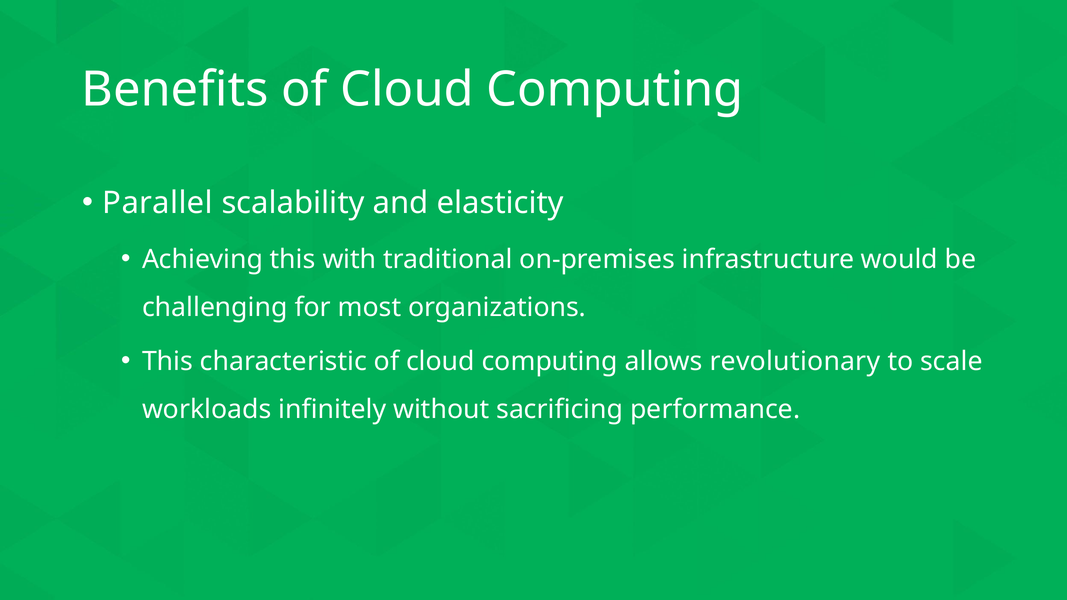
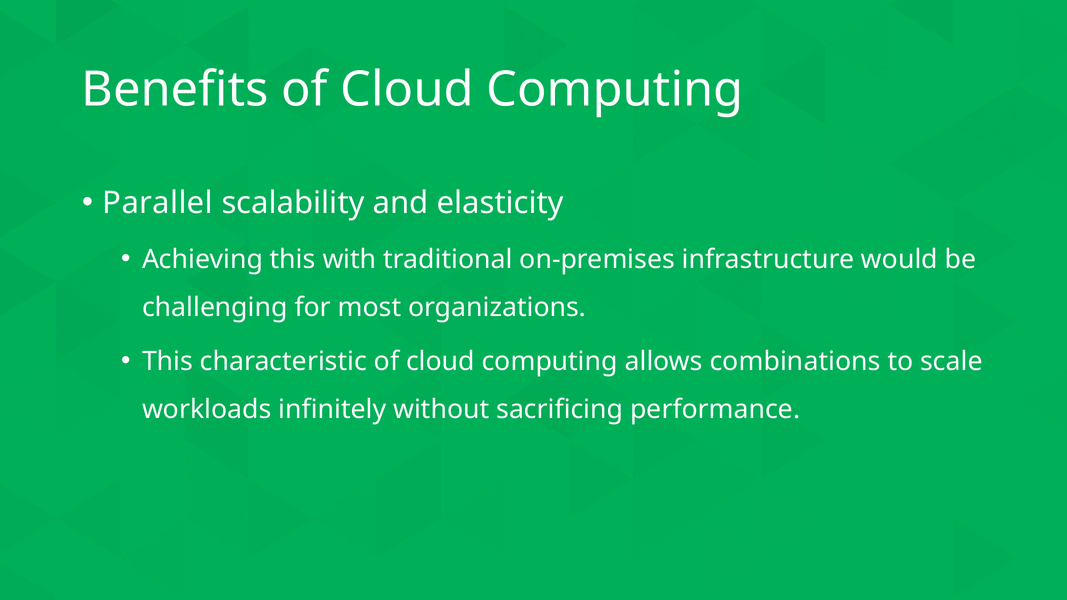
revolutionary: revolutionary -> combinations (795, 361)
